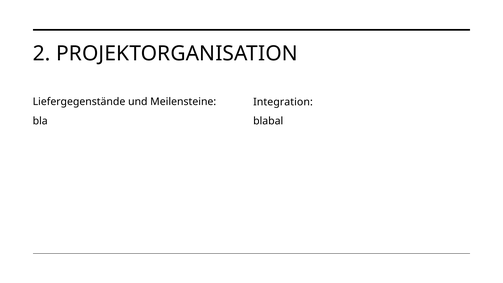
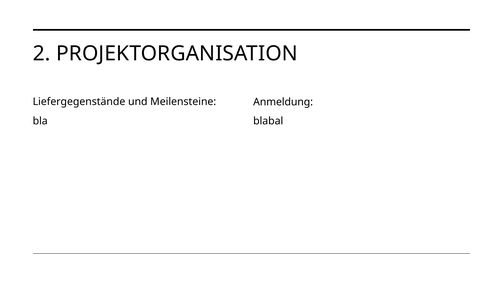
Integration: Integration -> Anmeldung (283, 102)
